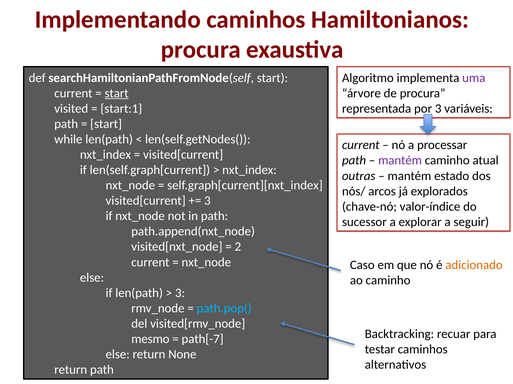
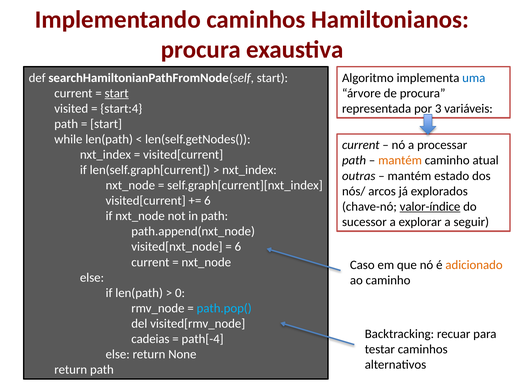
uma colour: purple -> blue (474, 78)
start:1: start:1 -> start:4 (121, 109)
mantém colour: purple -> orange (400, 161)
3: 3 -> 6 (207, 201)
valor-índice underline: none -> present (430, 207)
2: 2 -> 6 (238, 247)
3: 3 -> 0 (180, 293)
mesmo: mesmo -> cadeias (150, 340)
path[-7: path[-7 -> path[-4 (203, 340)
